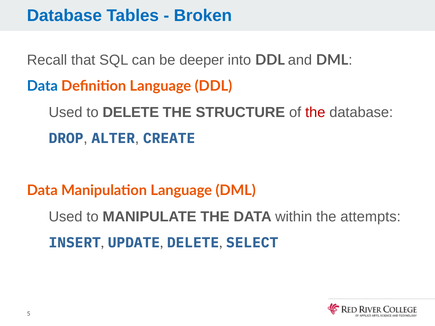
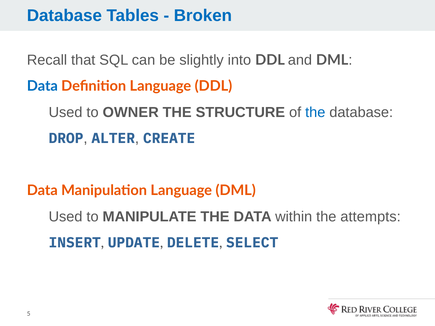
deeper: deeper -> slightly (202, 60)
to DELETE: DELETE -> OWNER (131, 112)
the colour: red -> blue (315, 112)
